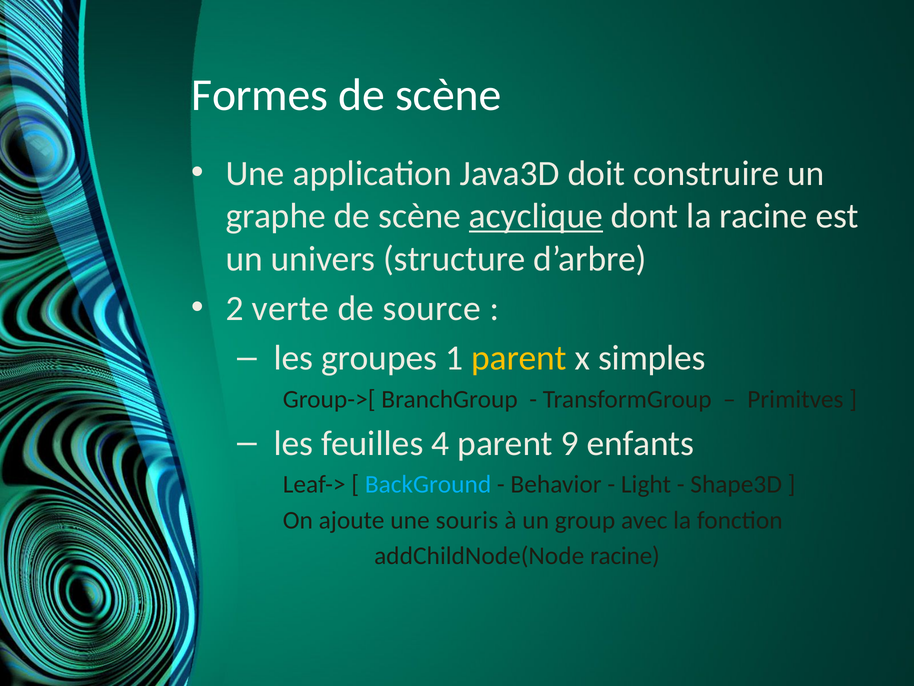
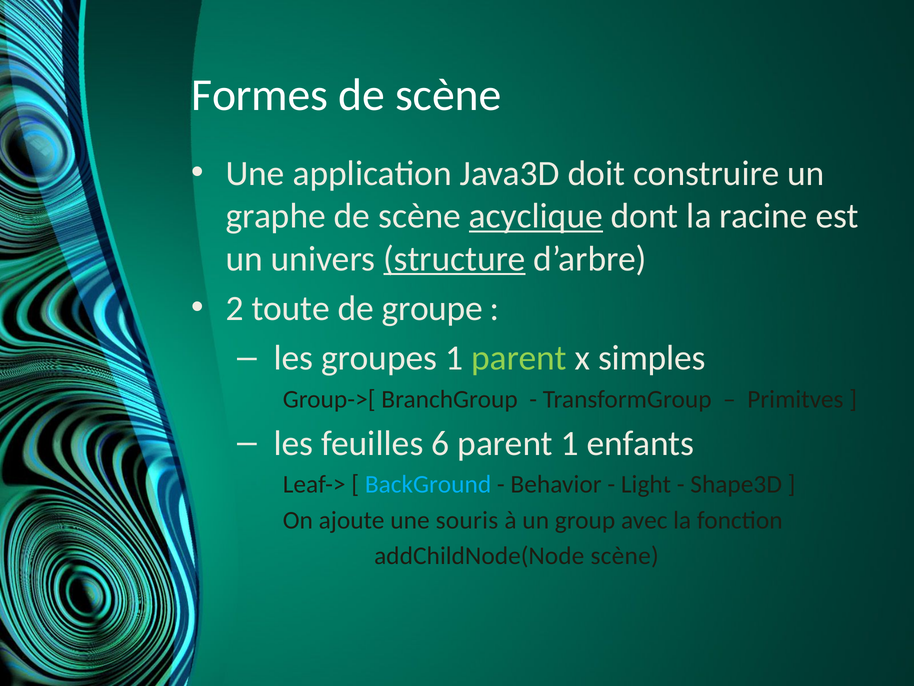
structure underline: none -> present (454, 259)
verte: verte -> toute (291, 308)
source: source -> groupe (432, 308)
parent colour: yellow -> light green (519, 358)
4: 4 -> 6 (440, 443)
parent 9: 9 -> 1 (570, 443)
addChildNode(Node racine: racine -> scène (625, 555)
